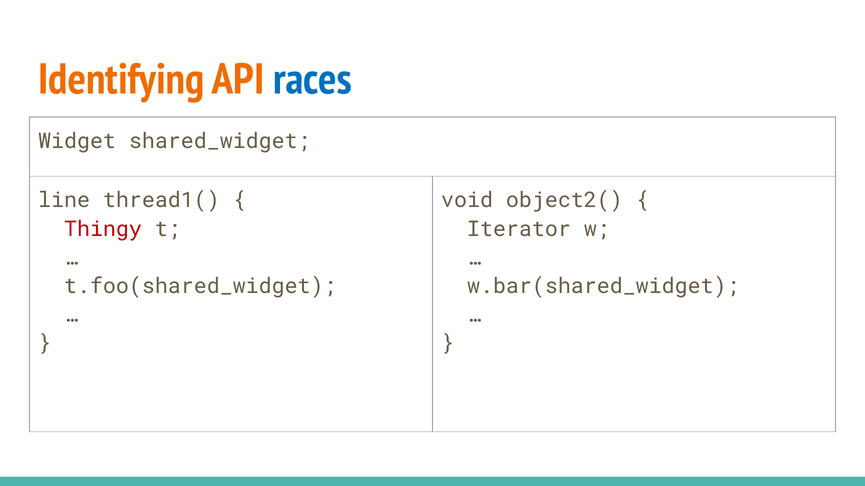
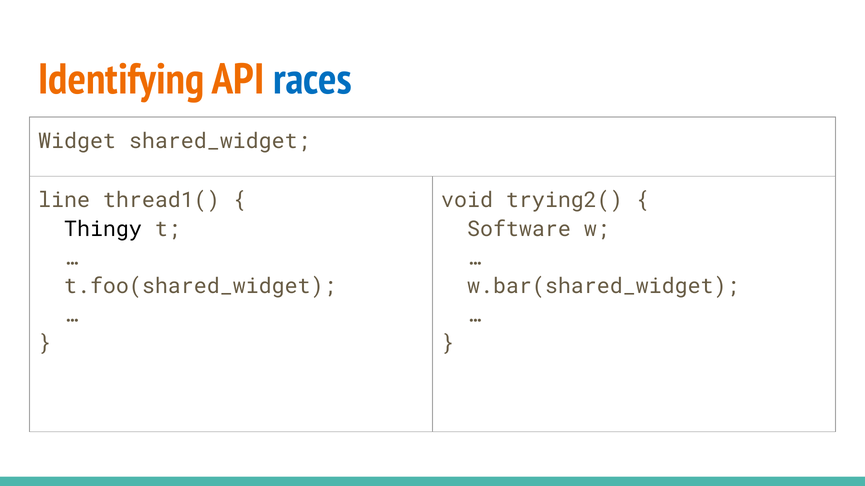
object2(: object2( -> trying2( (564, 201)
Thingy colour: red -> black (103, 229)
Iterator: Iterator -> Software (519, 229)
